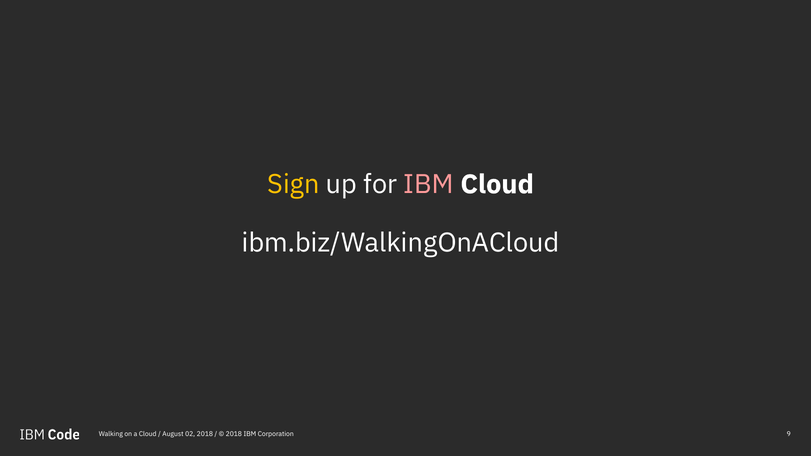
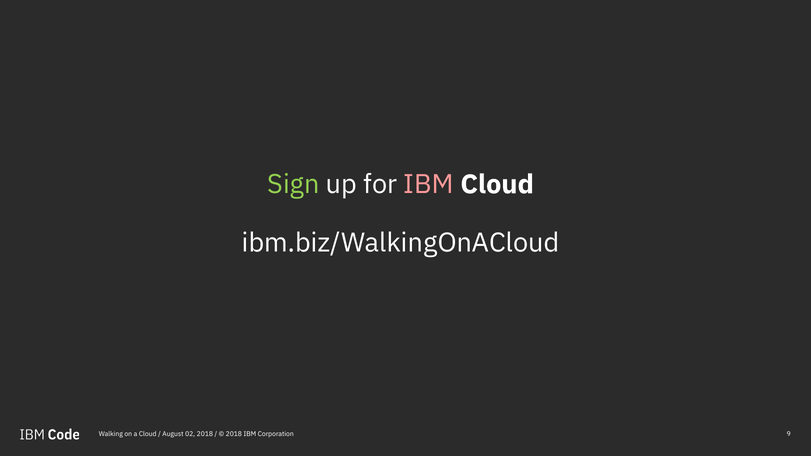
Sign colour: yellow -> light green (294, 184)
